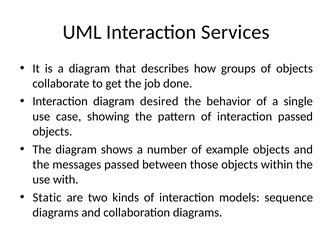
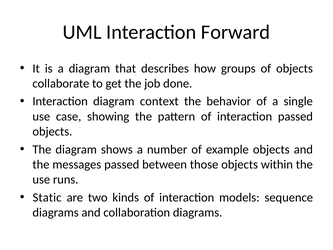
Services: Services -> Forward (236, 32)
desired: desired -> context (159, 101)
with: with -> runs (66, 179)
